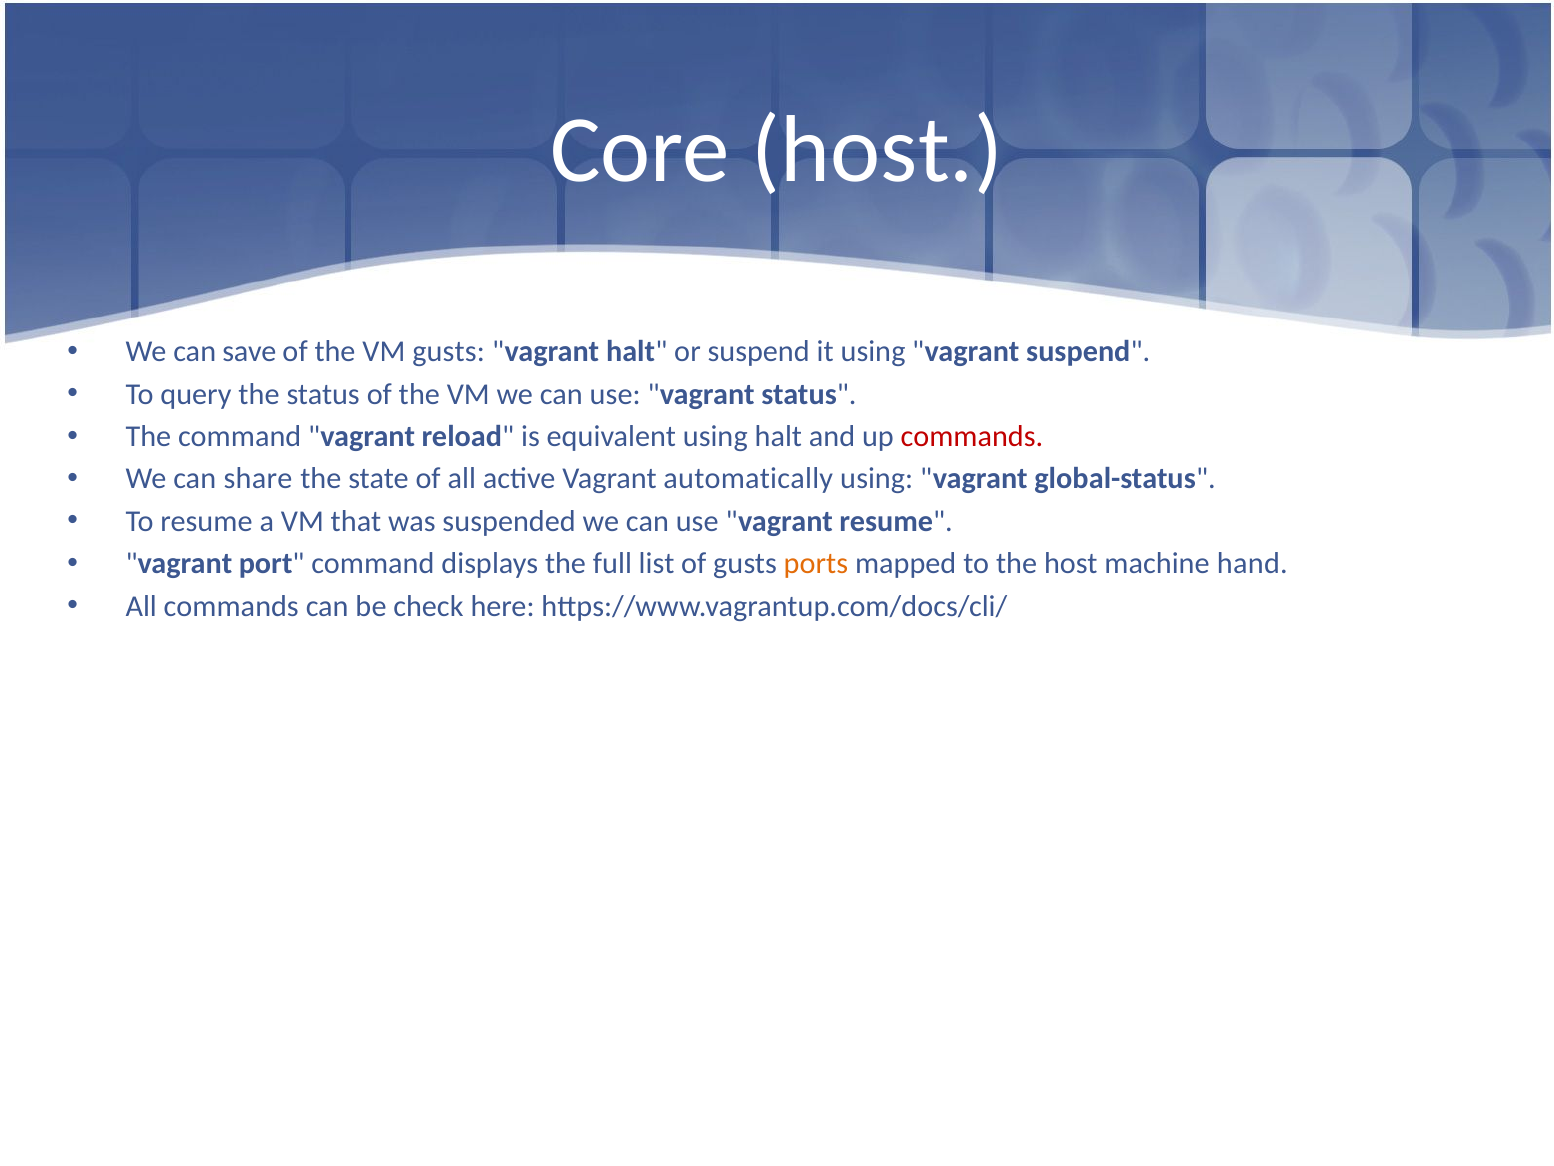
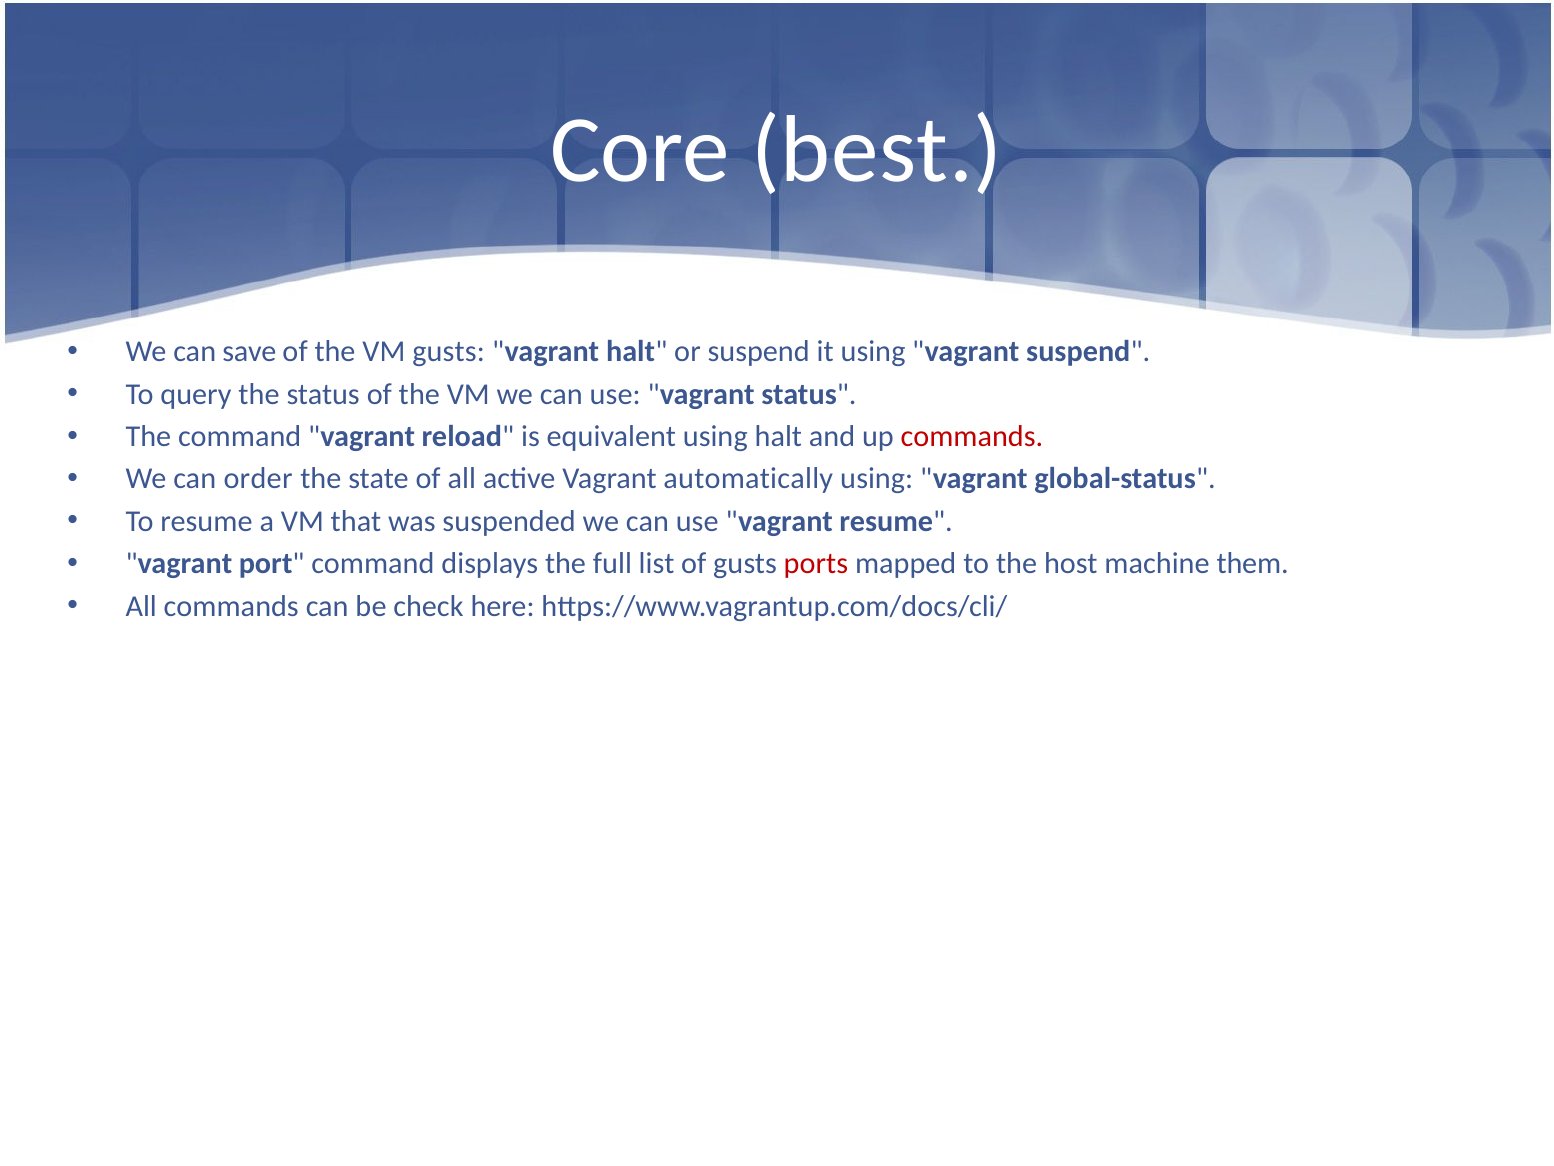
Core host: host -> best (877, 150)
share: share -> order (258, 479)
ports colour: orange -> red (816, 563)
hand: hand -> them (1253, 563)
